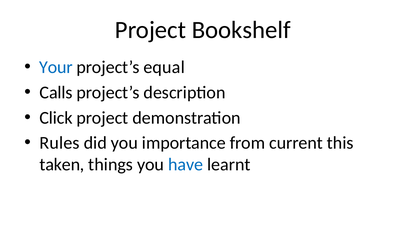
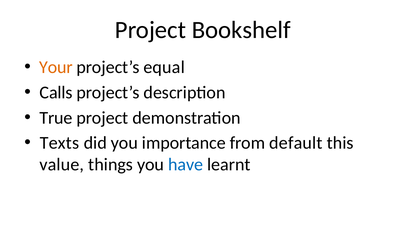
Your colour: blue -> orange (56, 67)
Click: Click -> True (56, 118)
Rules: Rules -> Texts (60, 143)
current: current -> default (296, 143)
taken: taken -> value (62, 165)
